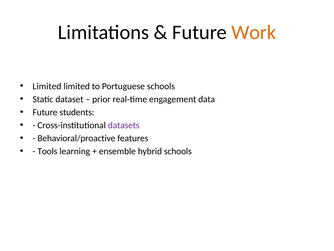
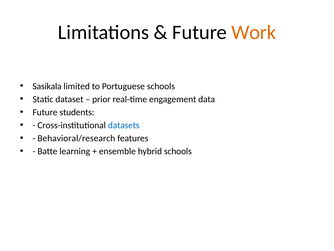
Limited: Limited -> Sasikala (47, 86)
datasets colour: purple -> blue (124, 125)
Behavioral/proactive: Behavioral/proactive -> Behavioral/research (76, 138)
Tools: Tools -> Batte (47, 151)
